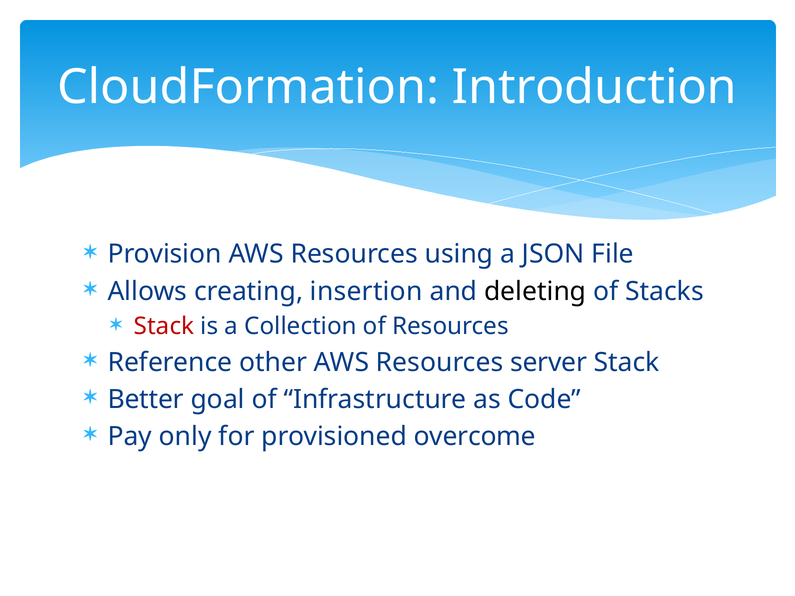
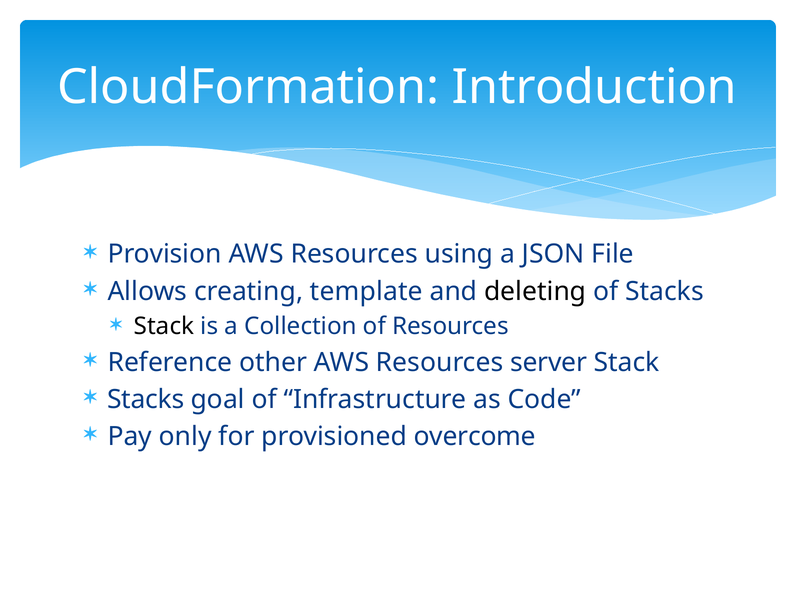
insertion: insertion -> template (366, 291)
Stack colour: red -> black (164, 327)
Better: Better -> Stacks (146, 400)
